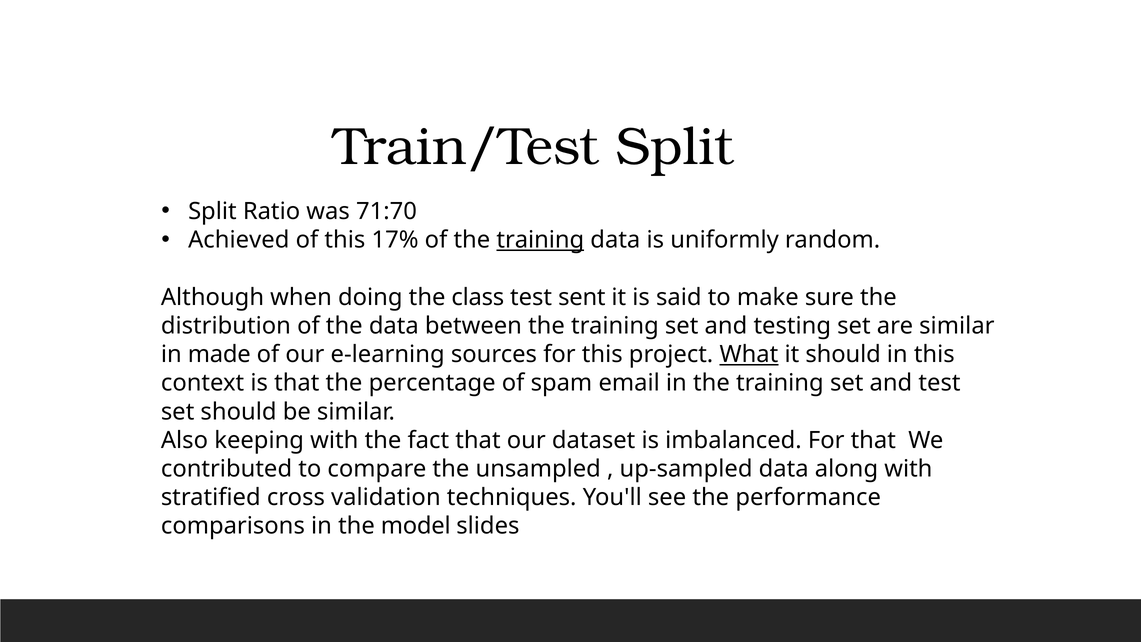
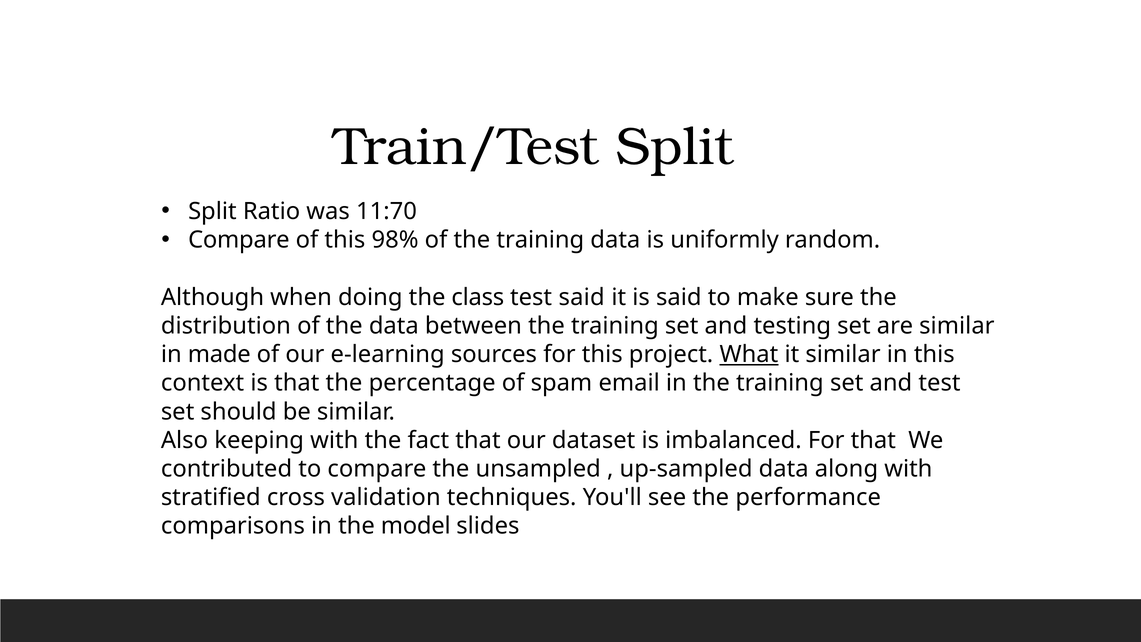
71:70: 71:70 -> 11:70 (386, 211)
Achieved: Achieved -> Compare (239, 240)
17%: 17% -> 98% (395, 240)
training underline: present -> none (540, 240)
test sent: sent -> said (582, 297)
it should: should -> similar (843, 354)
